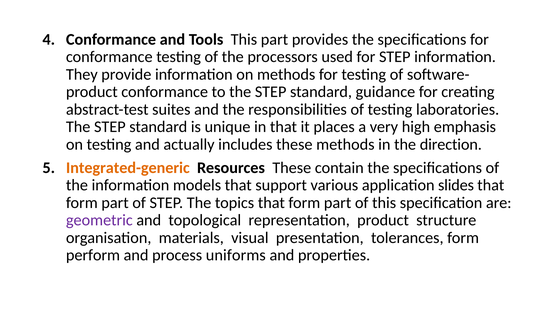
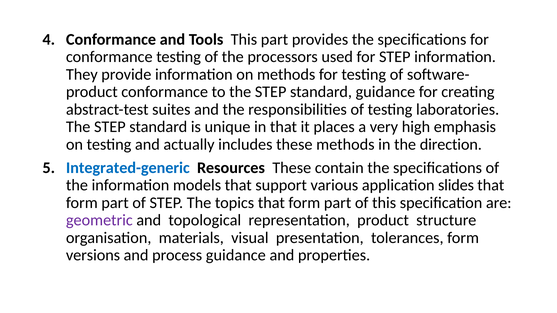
Integrated-generic colour: orange -> blue (128, 168)
perform: perform -> versions (93, 255)
process uniforms: uniforms -> guidance (236, 255)
